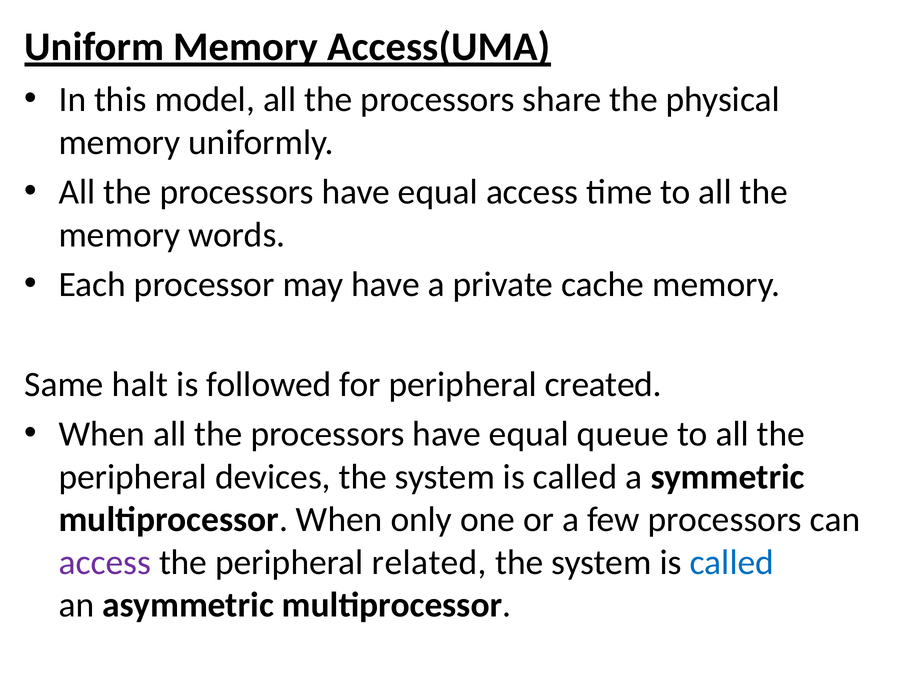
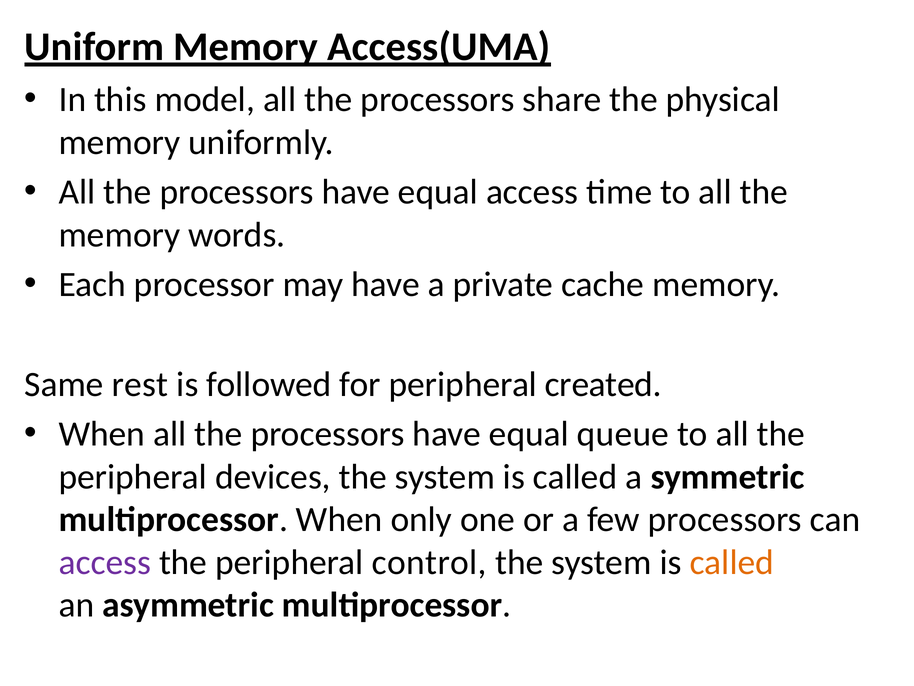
halt: halt -> rest (140, 384)
related: related -> control (429, 562)
called colour: blue -> orange (732, 562)
